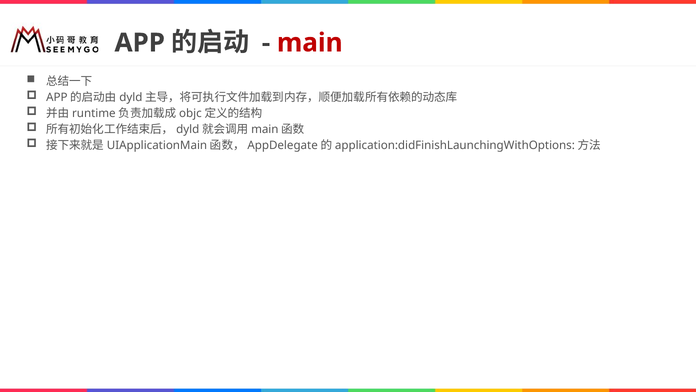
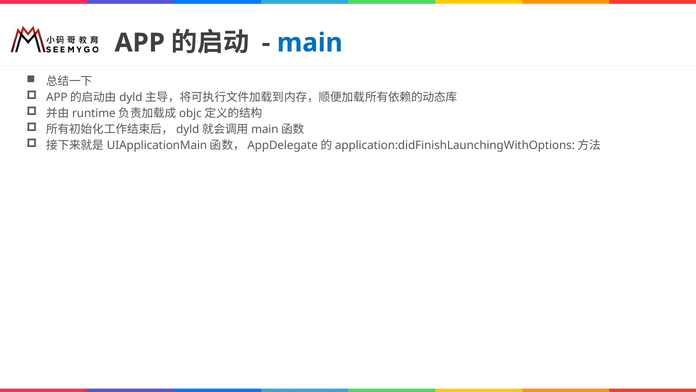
main colour: red -> blue (310, 43)
